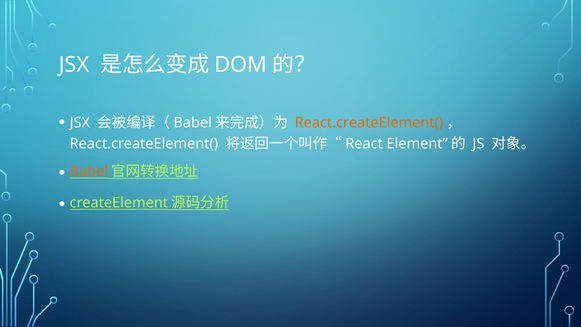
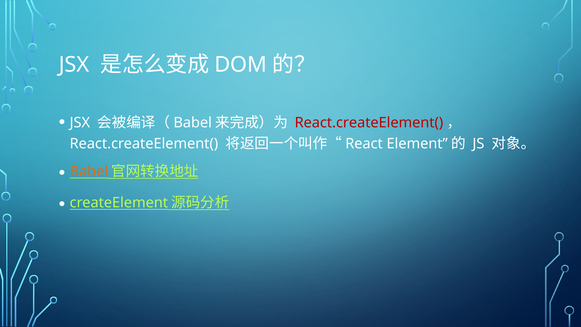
React.createElement( colour: orange -> red (369, 123)
